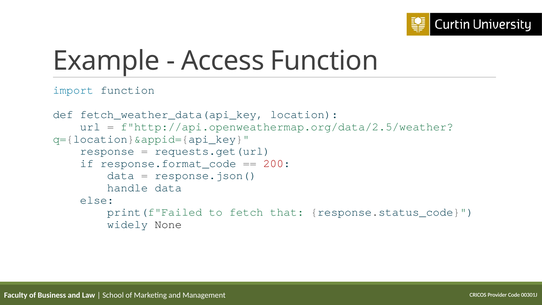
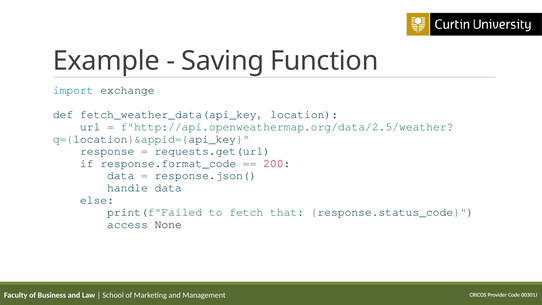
Access: Access -> Saving (223, 61)
import function: function -> exchange (127, 90)
widely: widely -> access (128, 224)
